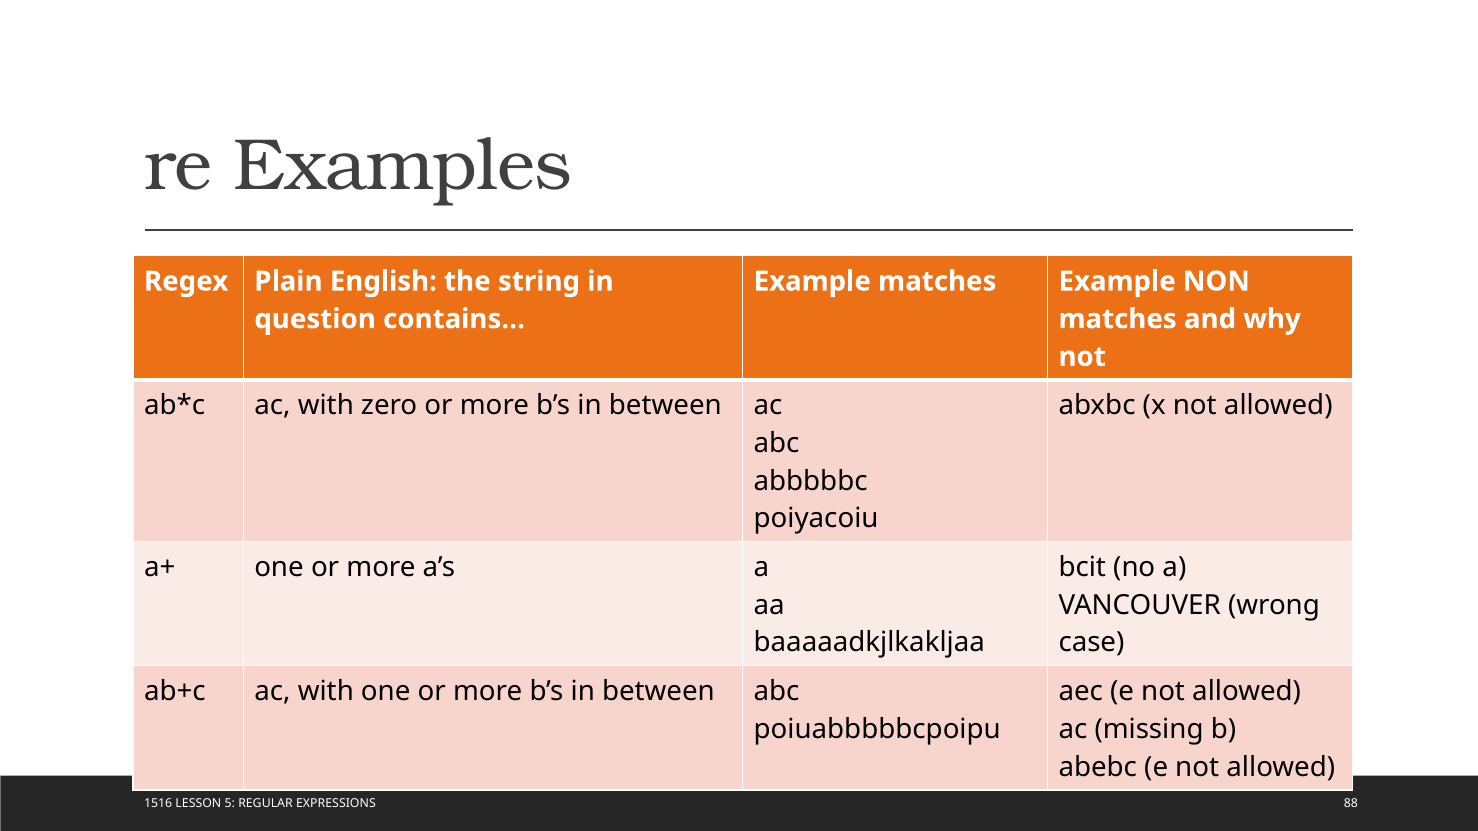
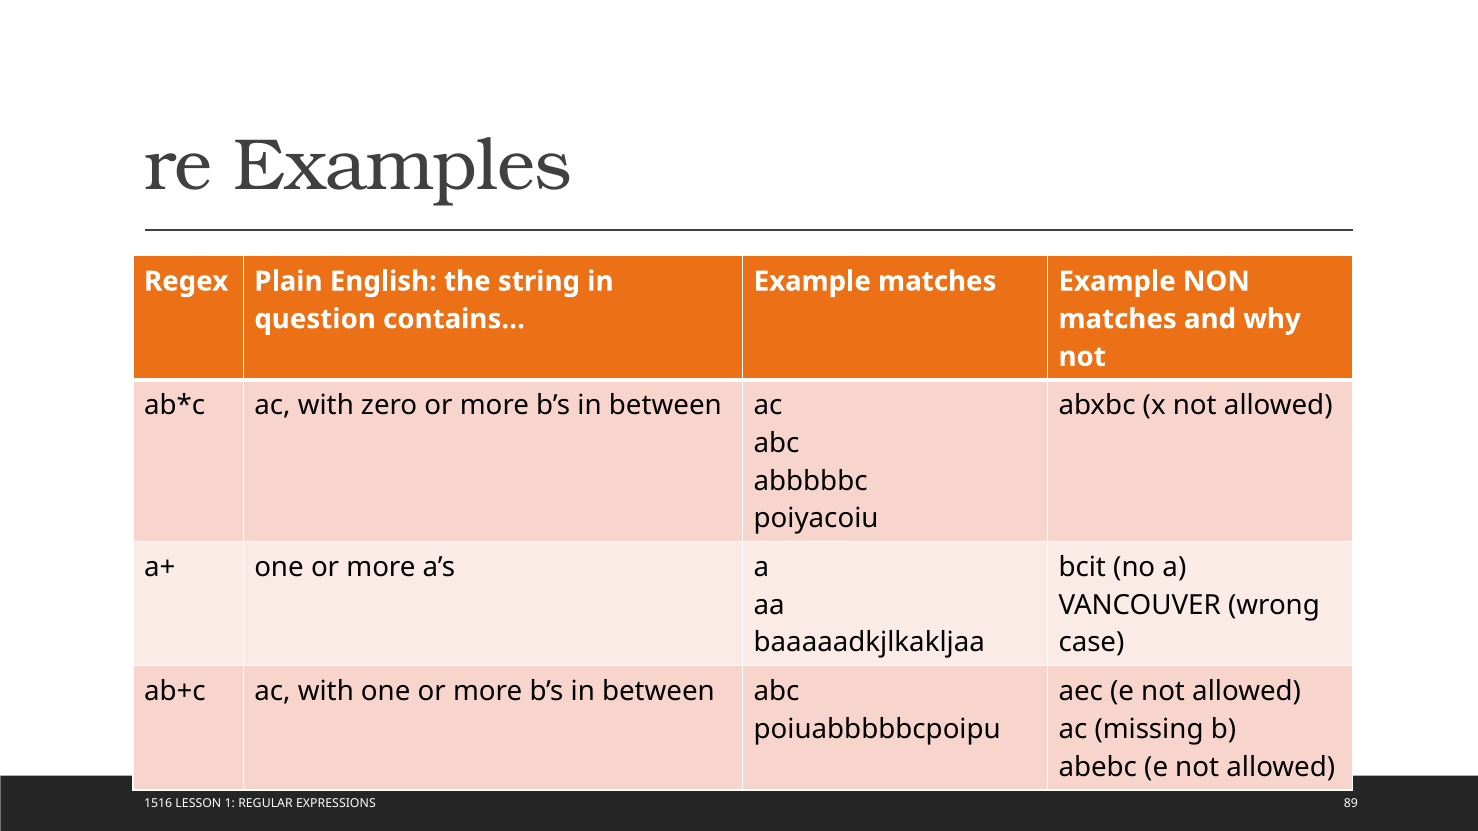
5: 5 -> 1 (230, 803)
88: 88 -> 89 (1351, 803)
